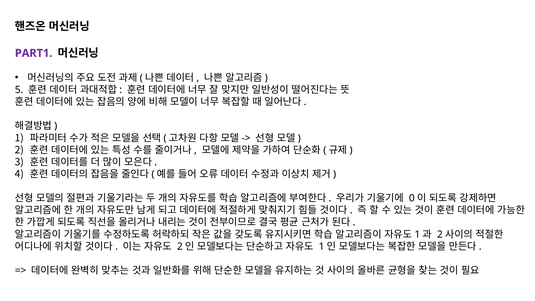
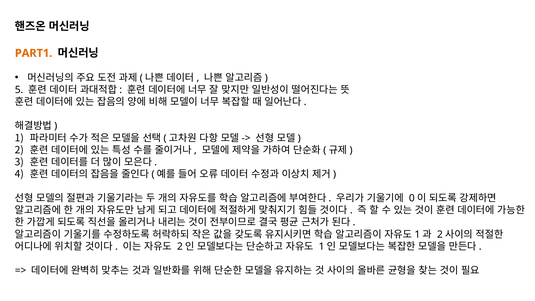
PART1 colour: purple -> orange (34, 53)
